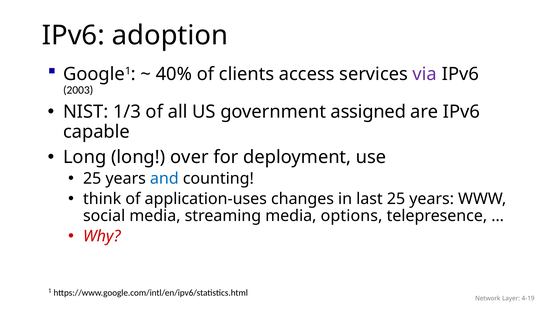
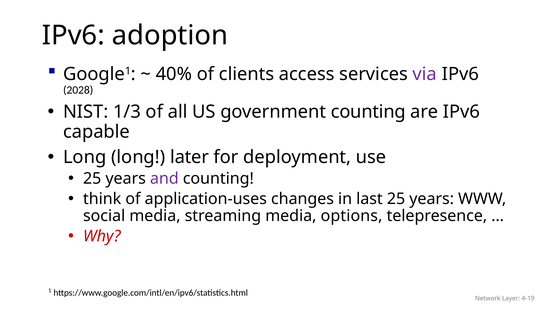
2003: 2003 -> 2028 (78, 90)
government assigned: assigned -> counting (368, 112)
over: over -> later (190, 157)
and colour: blue -> purple (164, 178)
